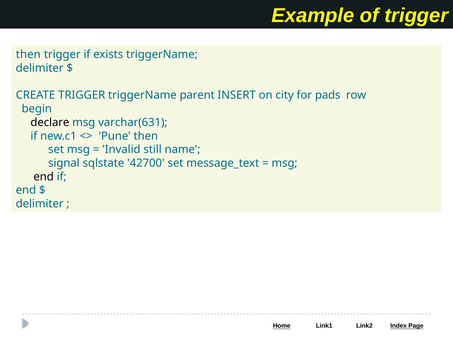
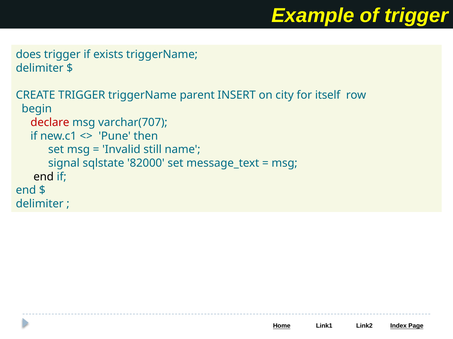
then: then -> does (28, 55)
pads: pads -> itself (328, 95)
declare colour: black -> red (50, 123)
varchar(631: varchar(631 -> varchar(707 (133, 123)
42700: 42700 -> 82000 (146, 163)
